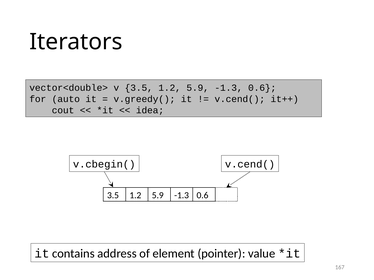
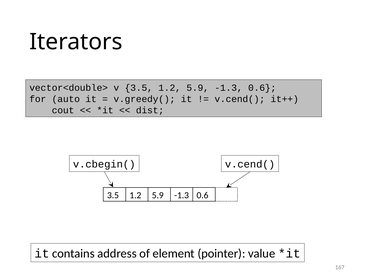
idea: idea -> dist (150, 110)
